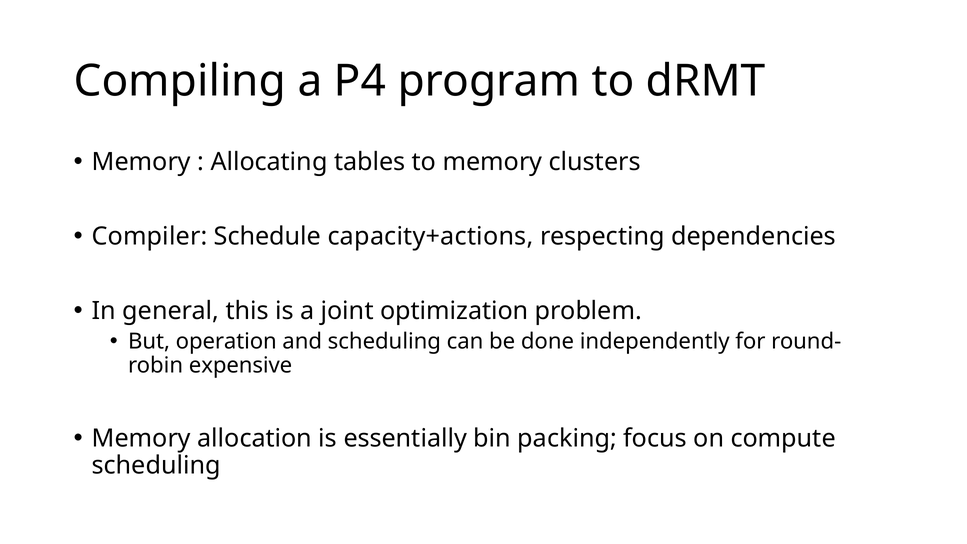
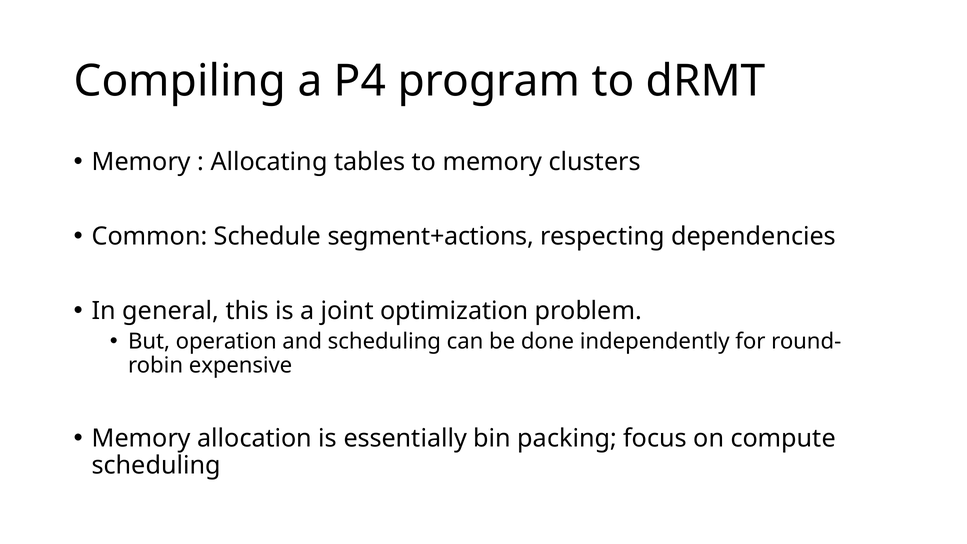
Compiler: Compiler -> Common (150, 236)
capacity+actions: capacity+actions -> segment+actions (431, 236)
